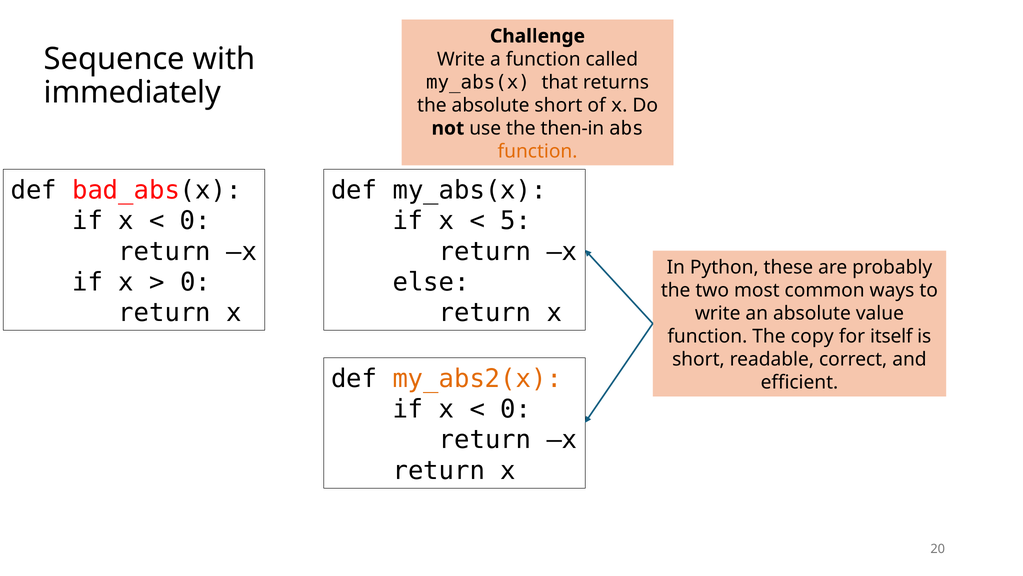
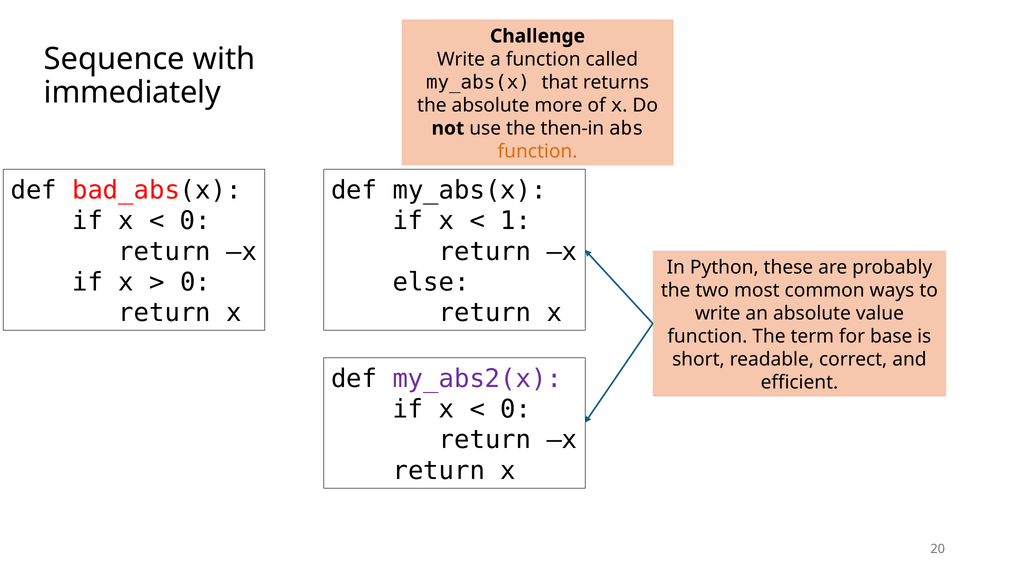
absolute short: short -> more (558, 105)
5: 5 -> 1 (516, 221)
copy: copy -> term (812, 336)
itself: itself -> base (891, 336)
my_abs2(x colour: orange -> purple (477, 378)
